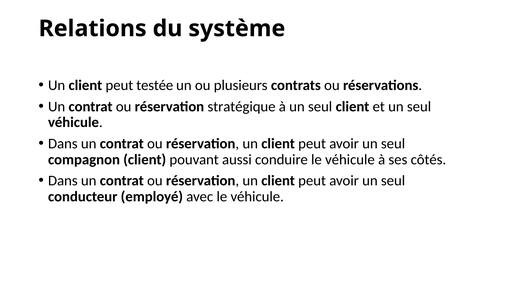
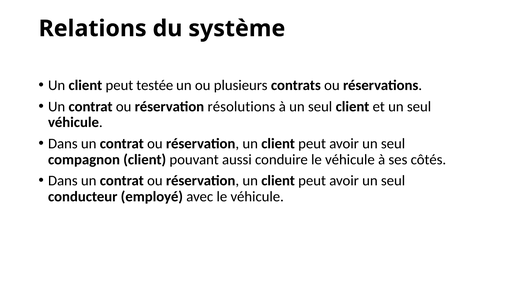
stratégique: stratégique -> résolutions (241, 107)
